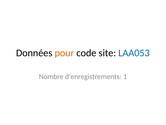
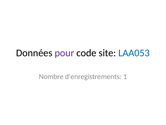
pour colour: orange -> purple (64, 53)
